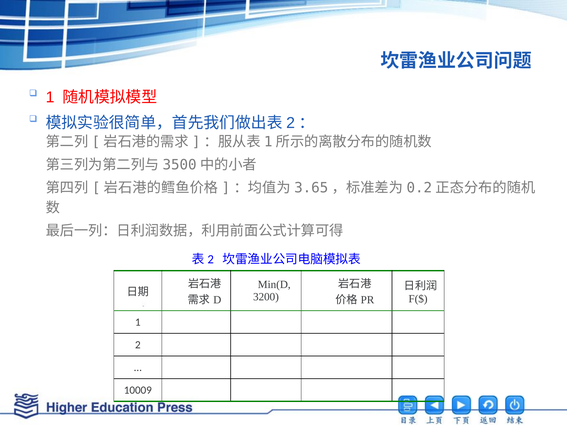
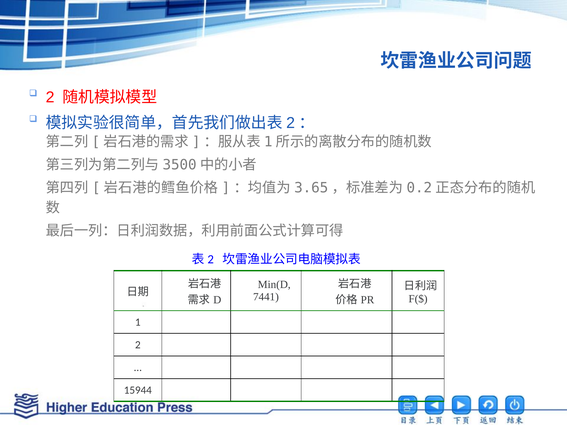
1: 1 -> 2 (50, 97)
3200: 3200 -> 7441 (266, 297)
10009: 10009 -> 15944 (138, 390)
